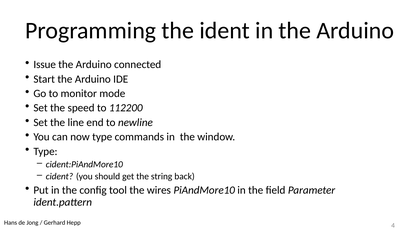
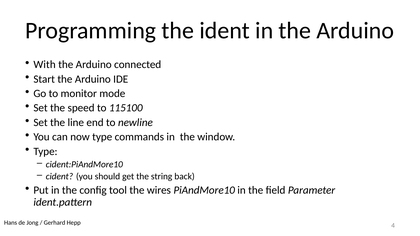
Issue: Issue -> With (45, 65)
112200: 112200 -> 115100 (126, 108)
